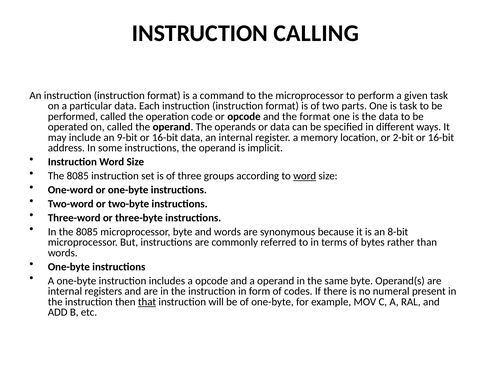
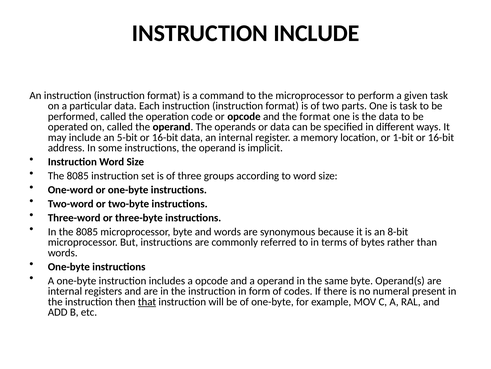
INSTRUCTION CALLING: CALLING -> INCLUDE (316, 33)
9-bit: 9-bit -> 5-bit (127, 137)
2-bit: 2-bit -> 1-bit (403, 137)
word underline: present -> none (305, 176)
